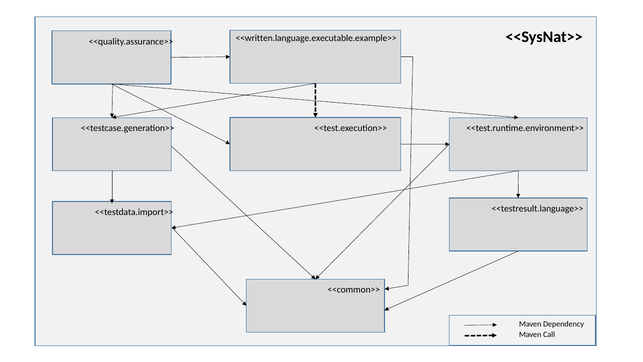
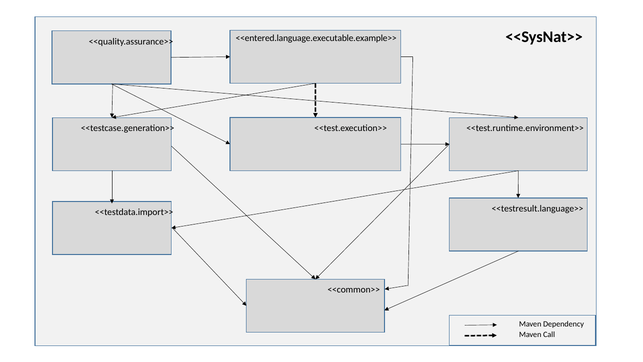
<<written.language.executable.example>>: <<written.language.executable.example>> -> <<entered.language.executable.example>> (316, 38)
